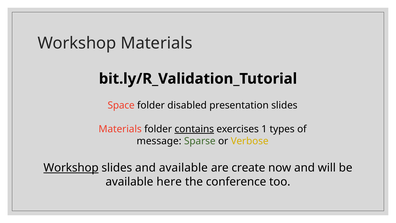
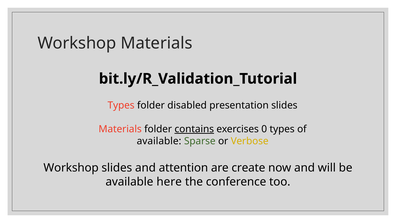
Space: Space -> Types (121, 105)
1: 1 -> 0 (264, 129)
message: message -> available (159, 141)
Workshop underline: present -> none (71, 168)
and available: available -> attention (183, 168)
